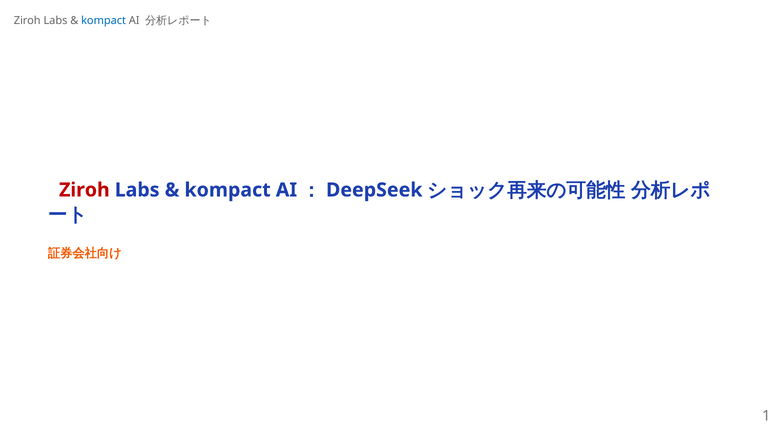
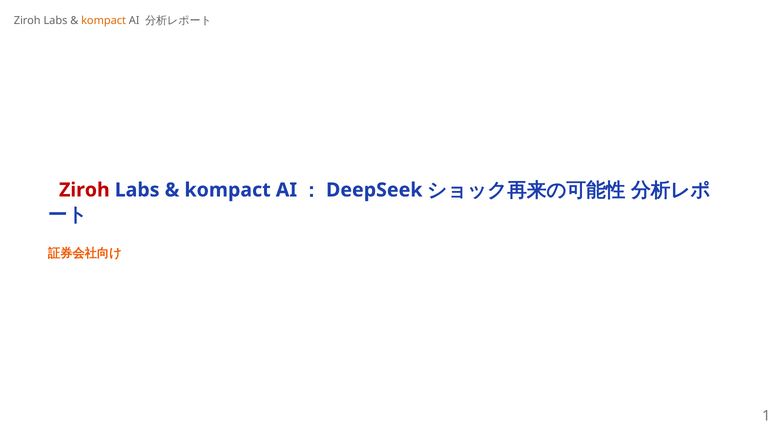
kompact colour: blue -> orange (104, 21)
